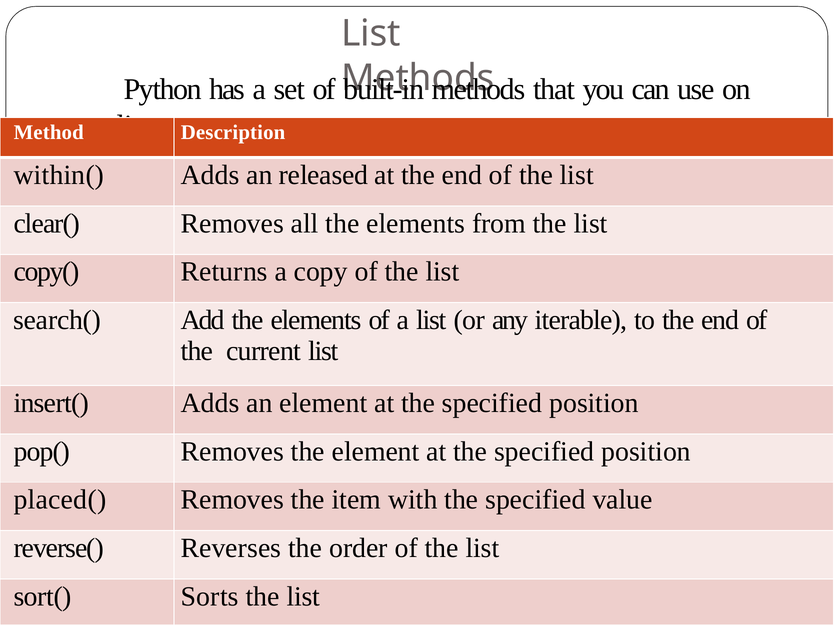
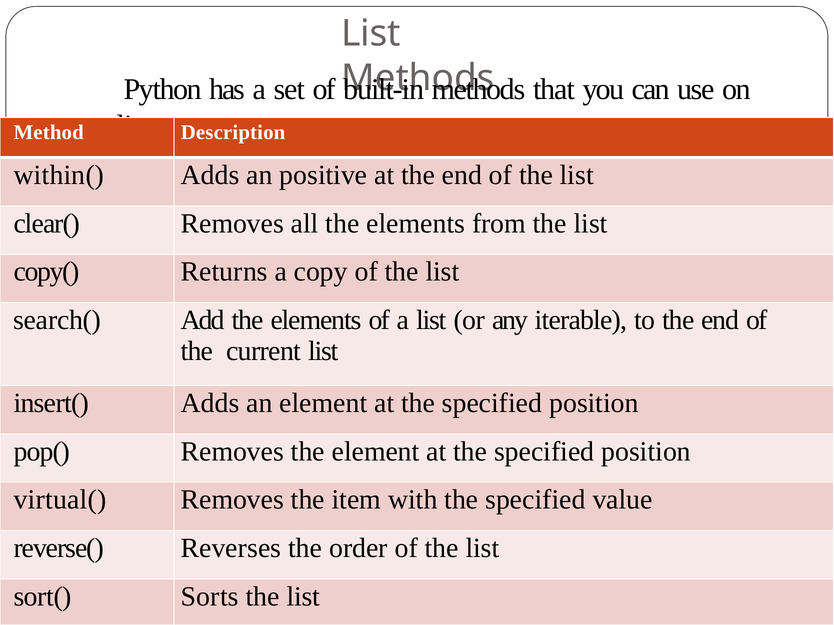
released: released -> positive (323, 175)
placed(: placed( -> virtual( (60, 500)
